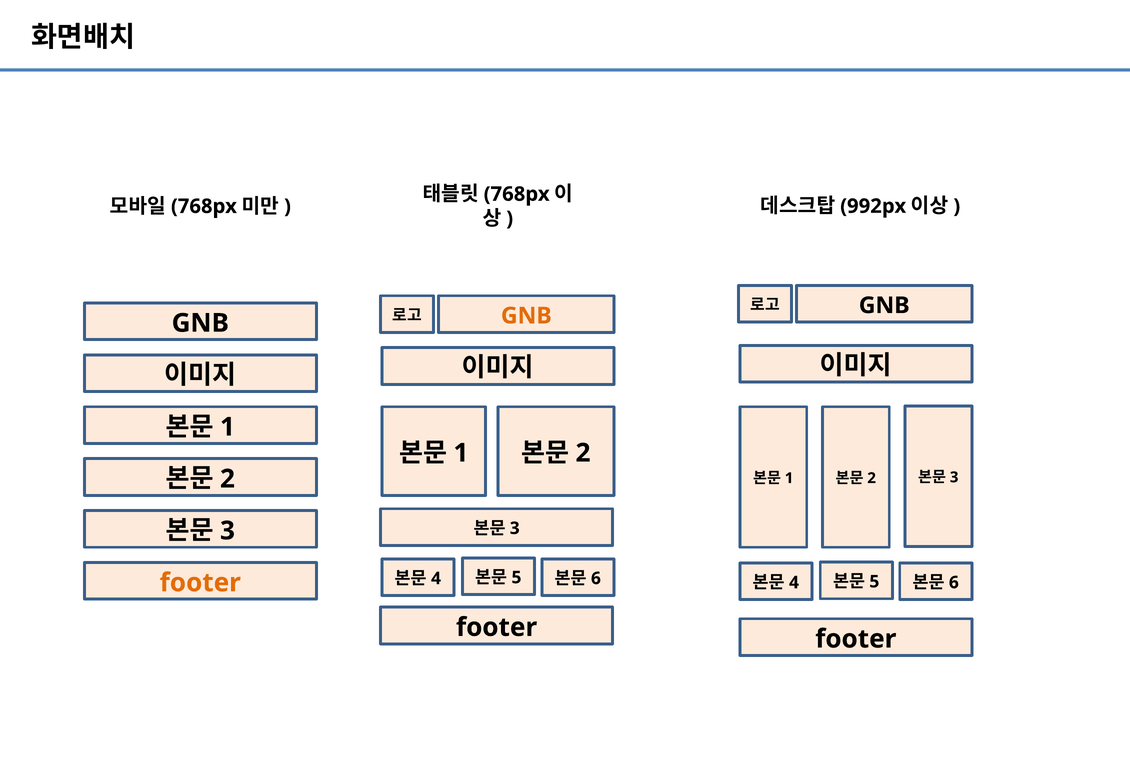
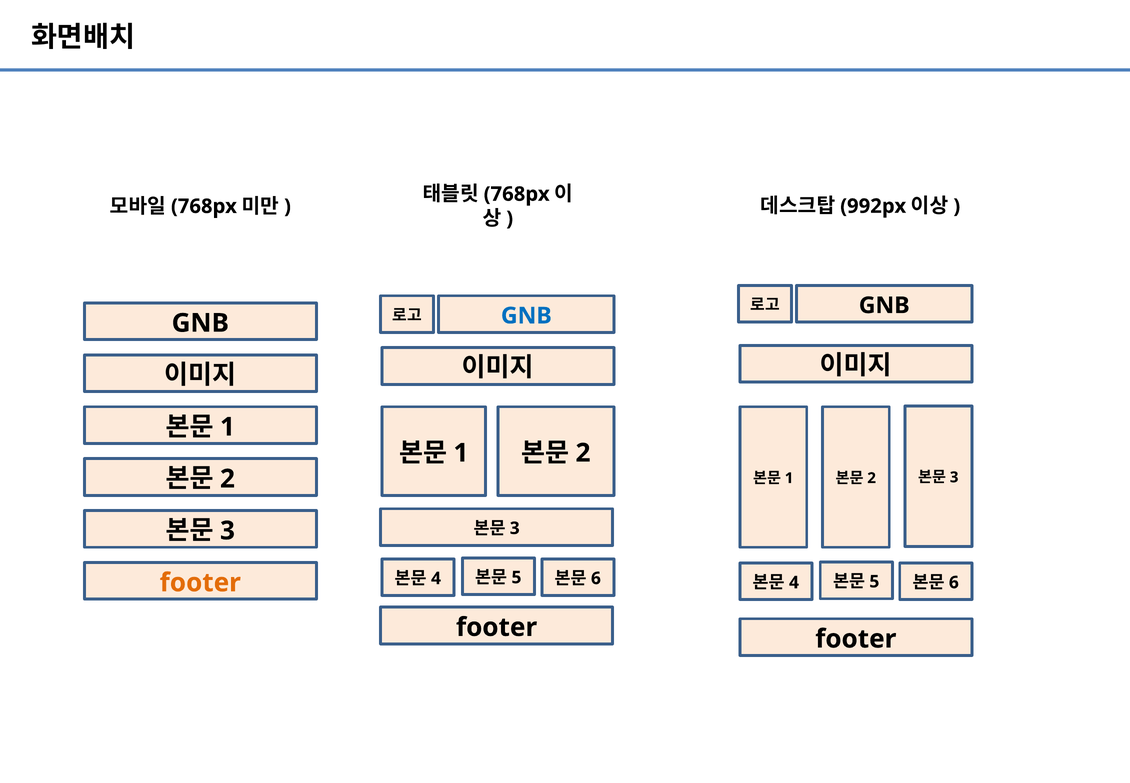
GNB colour: orange -> blue (526, 315)
